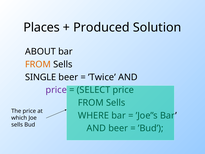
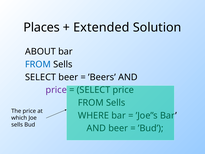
Produced: Produced -> Extended (101, 27)
FROM colour: orange -> blue (38, 64)
SINGLE: SINGLE -> SELECT (41, 77)
’Twice: ’Twice -> ’Beers (102, 77)
